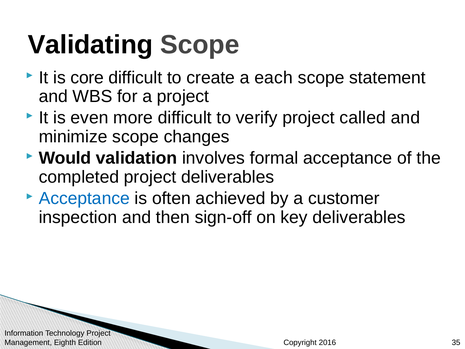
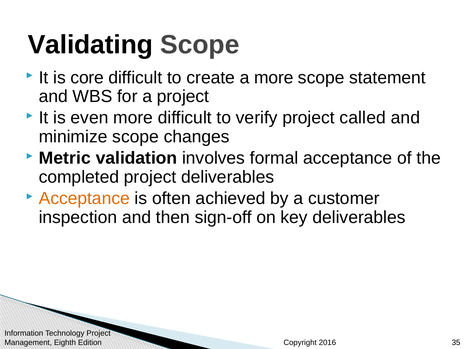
a each: each -> more (274, 78)
Would: Would -> Metric (65, 158)
Acceptance colour: blue -> orange (84, 198)
